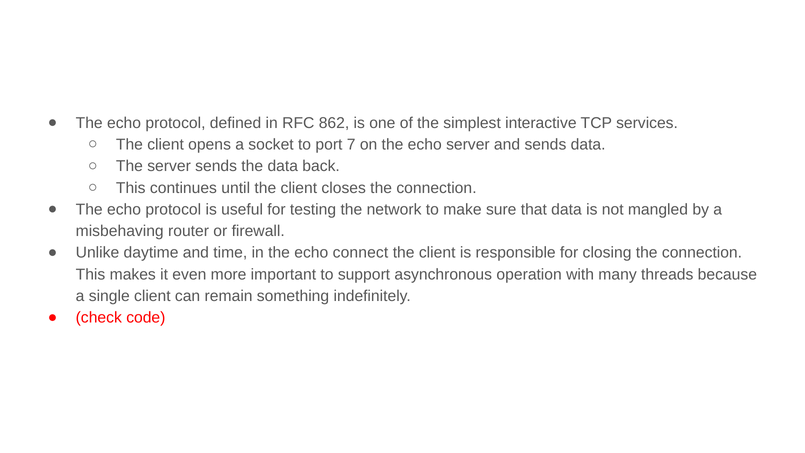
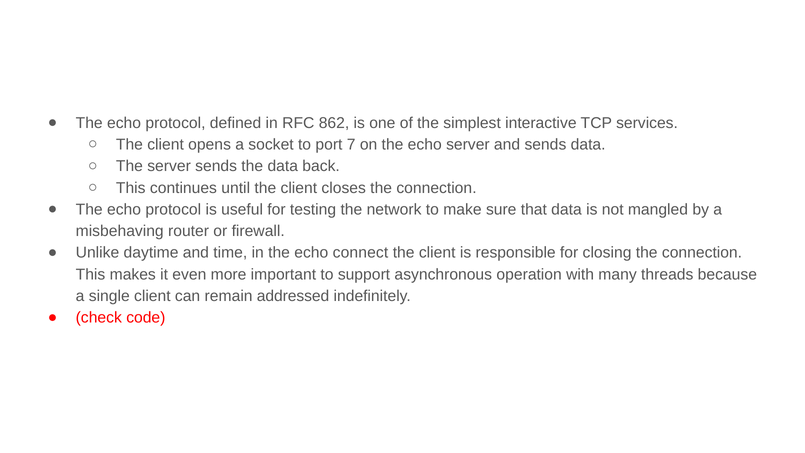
something: something -> addressed (293, 296)
